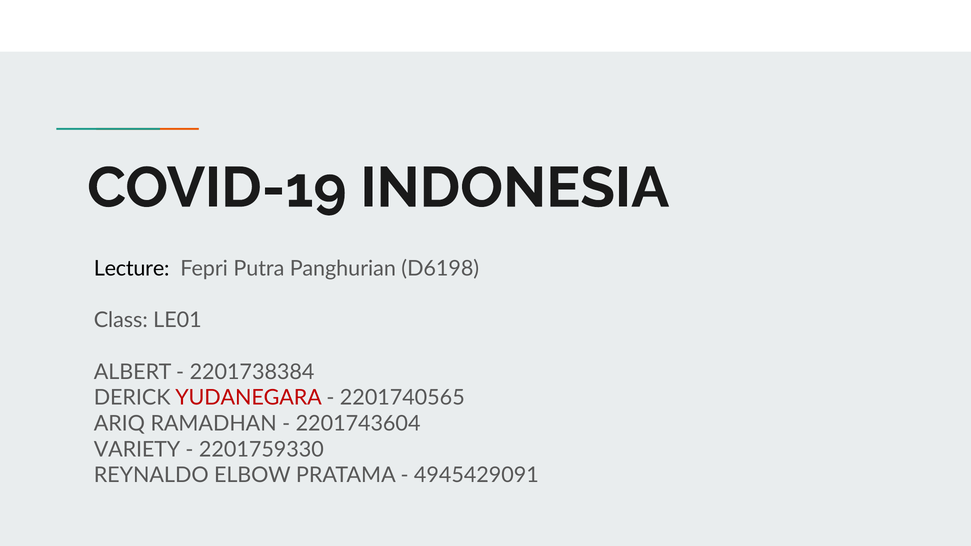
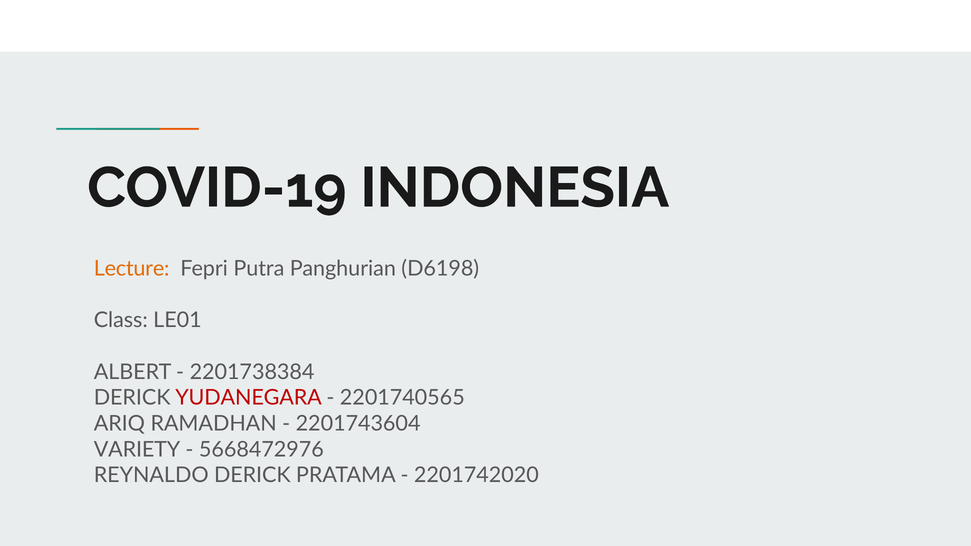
Lecture colour: black -> orange (132, 269)
2201759330: 2201759330 -> 5668472976 (261, 450)
REYNALDO ELBOW: ELBOW -> DERICK (252, 476)
4945429091: 4945429091 -> 2201742020 (476, 476)
